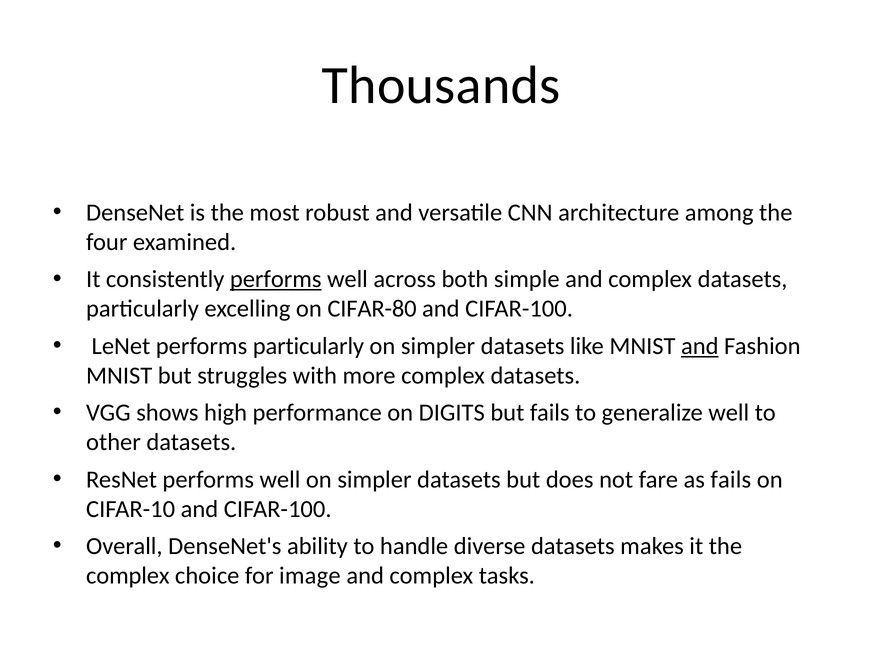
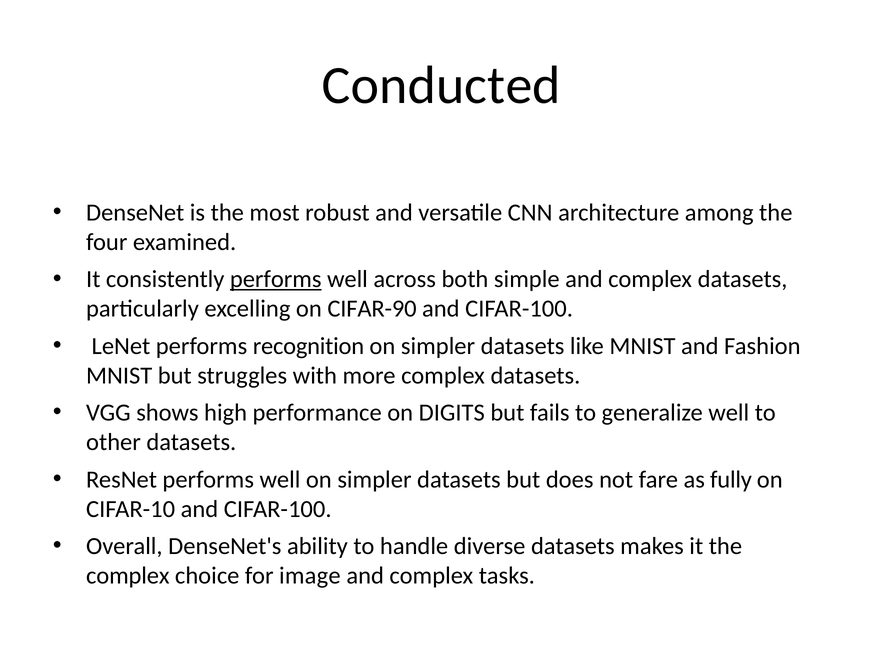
Thousands: Thousands -> Conducted (441, 85)
CIFAR-80: CIFAR-80 -> CIFAR-90 (372, 309)
performs particularly: particularly -> recognition (308, 346)
and underline: present -> none (700, 346)
as fails: fails -> fully (731, 480)
